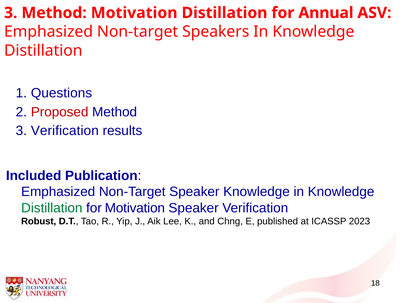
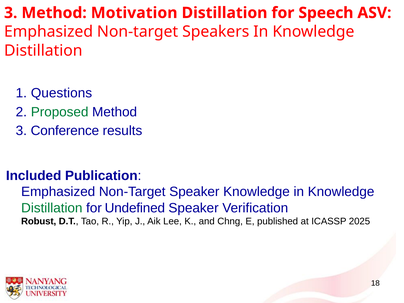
Annual: Annual -> Speech (326, 13)
Proposed colour: red -> green (60, 112)
3 Verification: Verification -> Conference (65, 131)
for Motivation: Motivation -> Undefined (135, 208)
2023: 2023 -> 2025 (359, 221)
